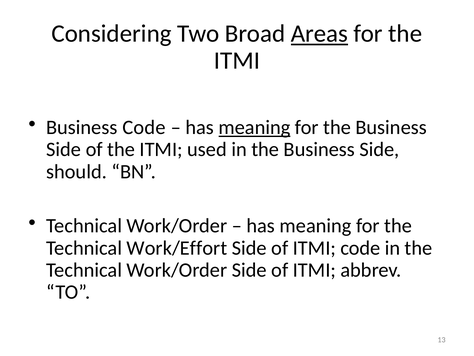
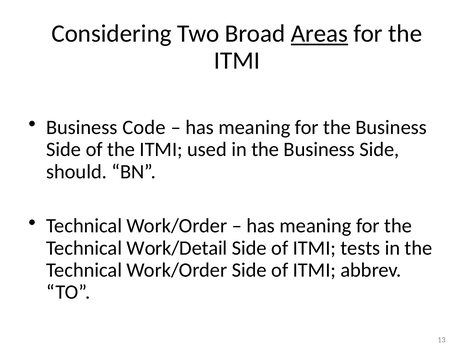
meaning underline: present -> none (254, 127)
Work/Effort: Work/Effort -> Work/Detail (177, 248)
ITMI code: code -> tests (360, 248)
